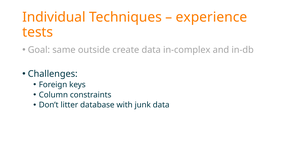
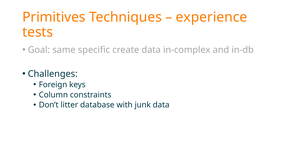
Individual: Individual -> Primitives (54, 17)
outside: outside -> specific (94, 50)
